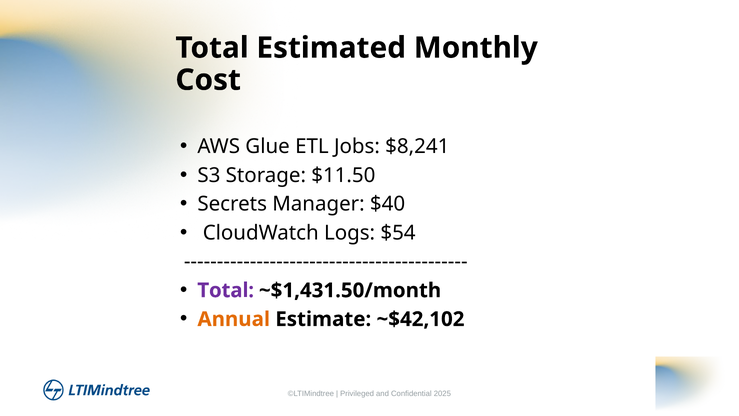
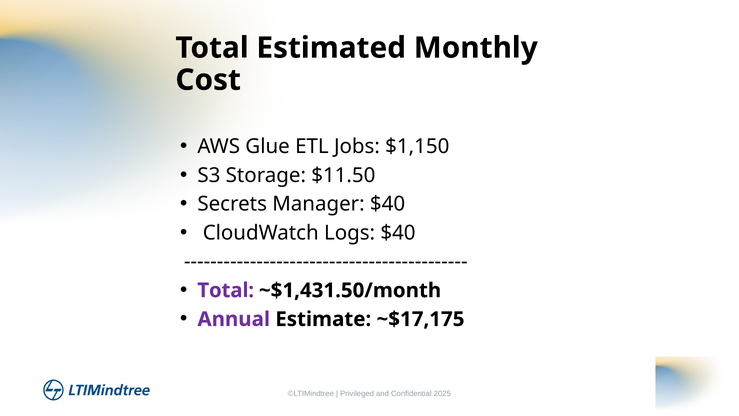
$8,241: $8,241 -> $1,150 (417, 147)
Logs $54: $54 -> $40 (398, 233)
Annual colour: orange -> purple (234, 319)
~$42,102: ~$42,102 -> ~$17,175 (420, 319)
